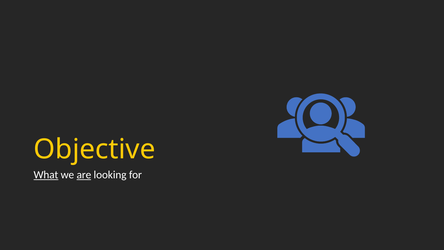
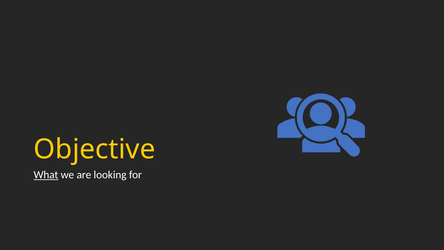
are underline: present -> none (84, 175)
